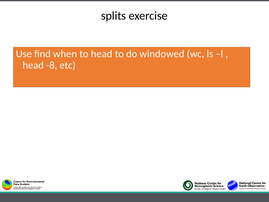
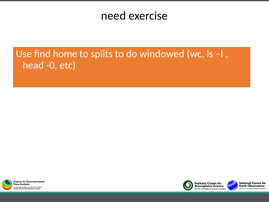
splits: splits -> need (114, 16)
when: when -> home (65, 54)
to head: head -> splits (102, 54)
-8: -8 -> -0 (52, 65)
